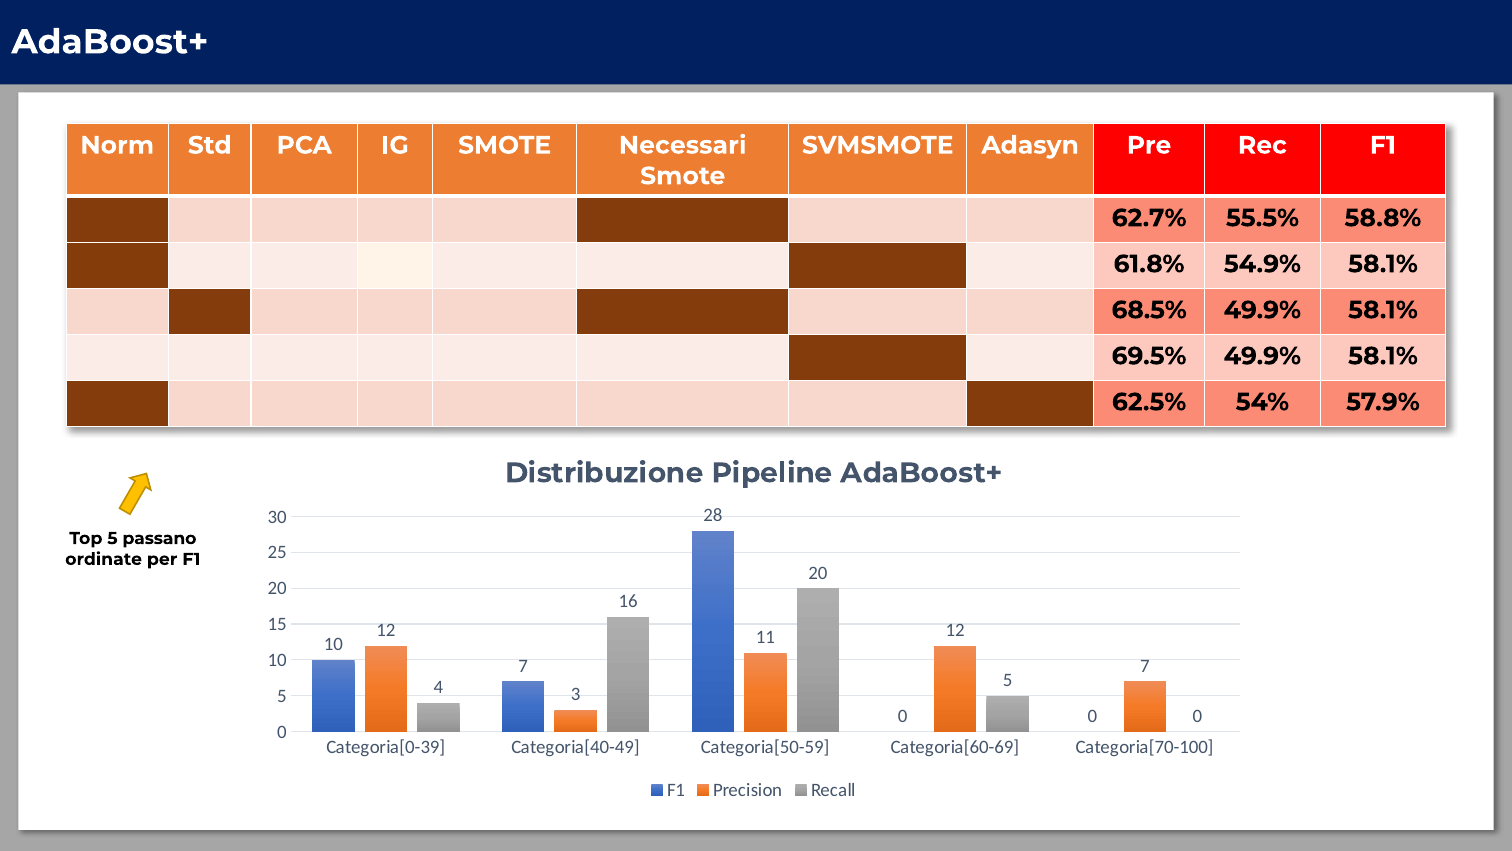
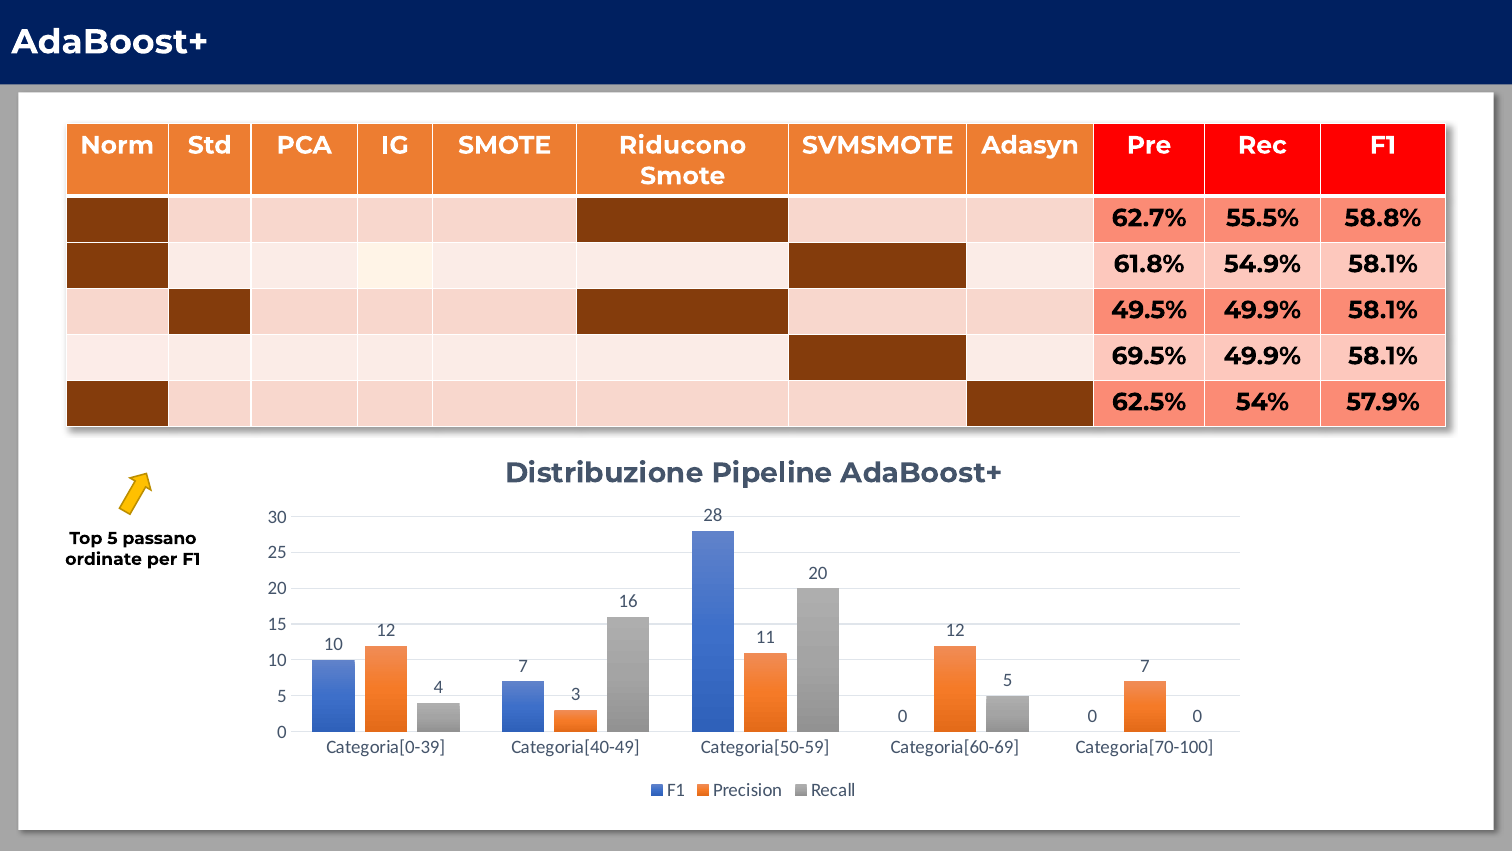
Necessari: Necessari -> Riducono (683, 145)
68.5%: 68.5% -> 49.5% (1149, 310)
